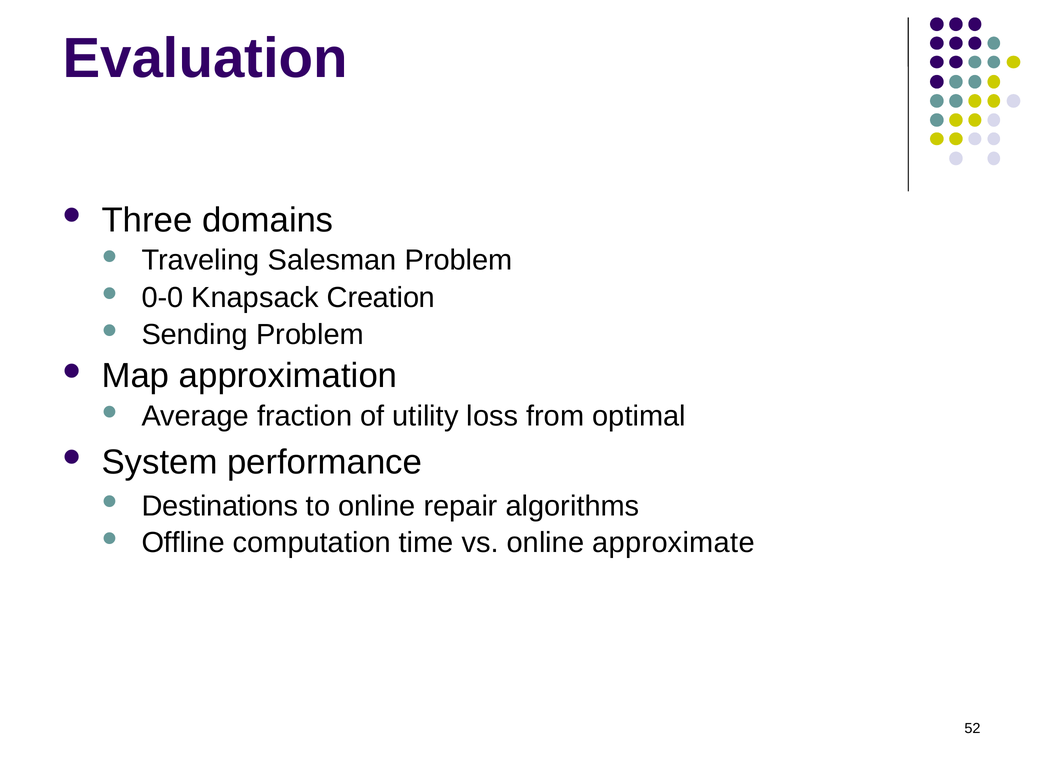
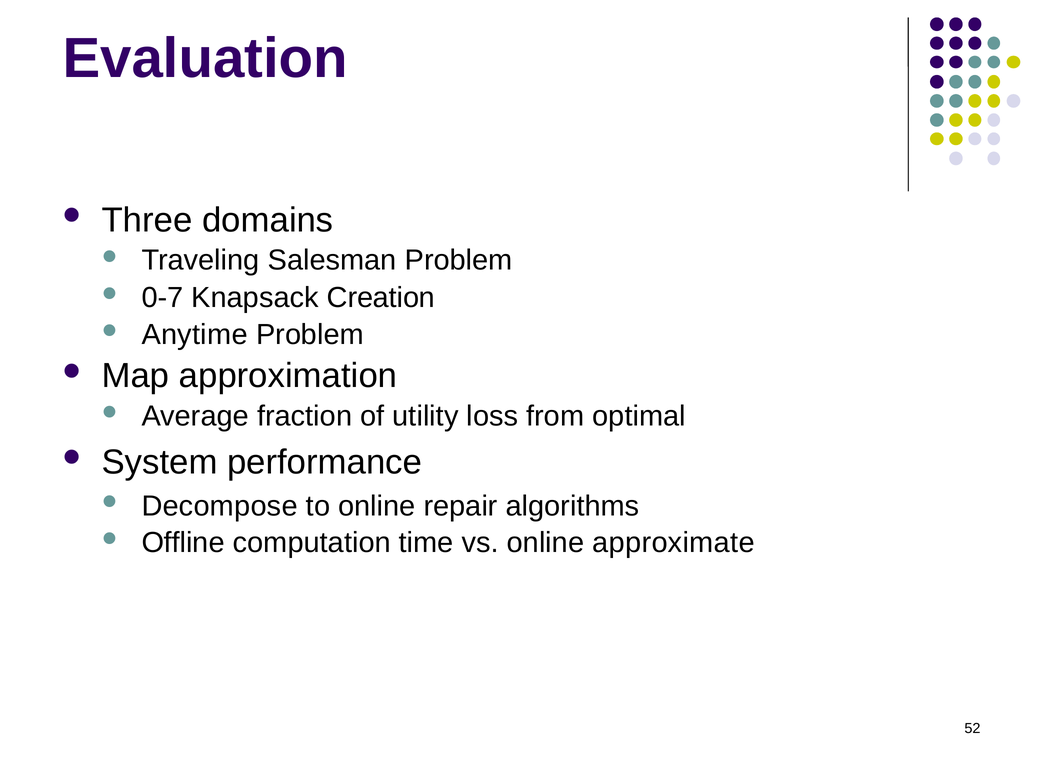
0-0: 0-0 -> 0-7 (162, 297)
Sending: Sending -> Anytime (195, 334)
Destinations: Destinations -> Decompose (220, 506)
